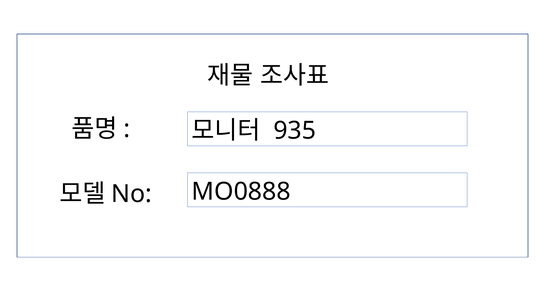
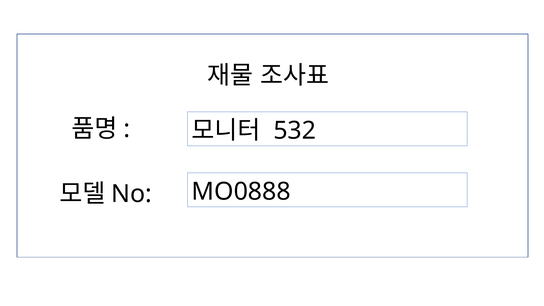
935: 935 -> 532 (295, 131)
